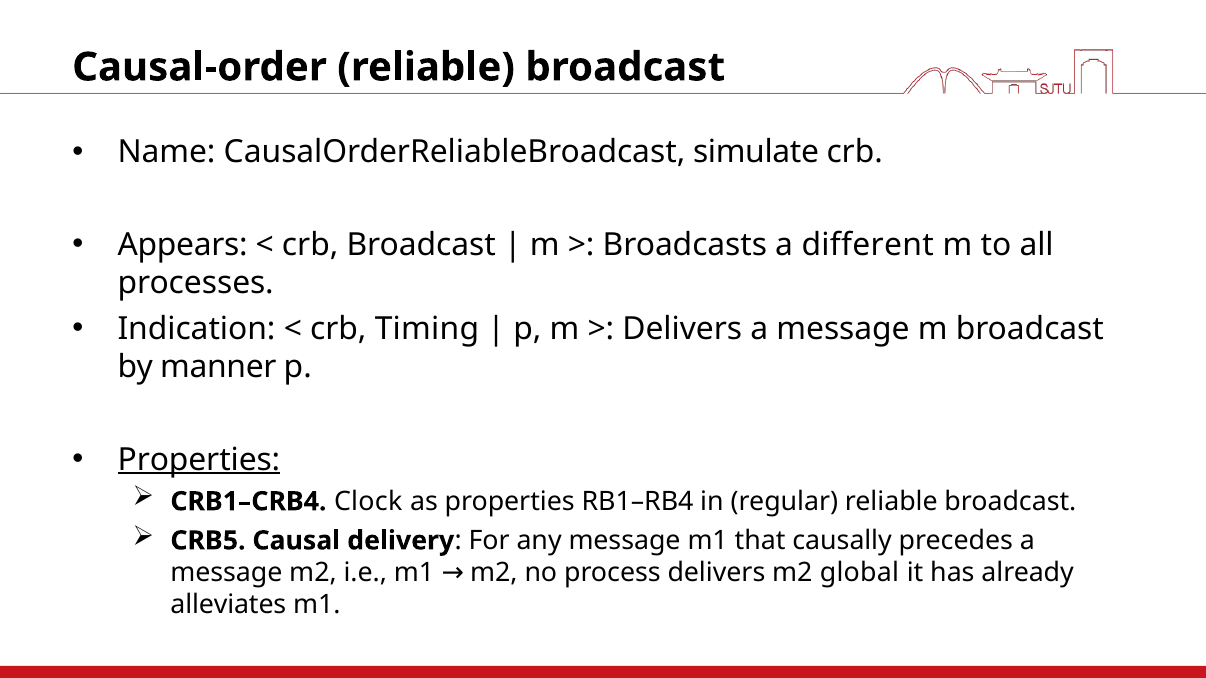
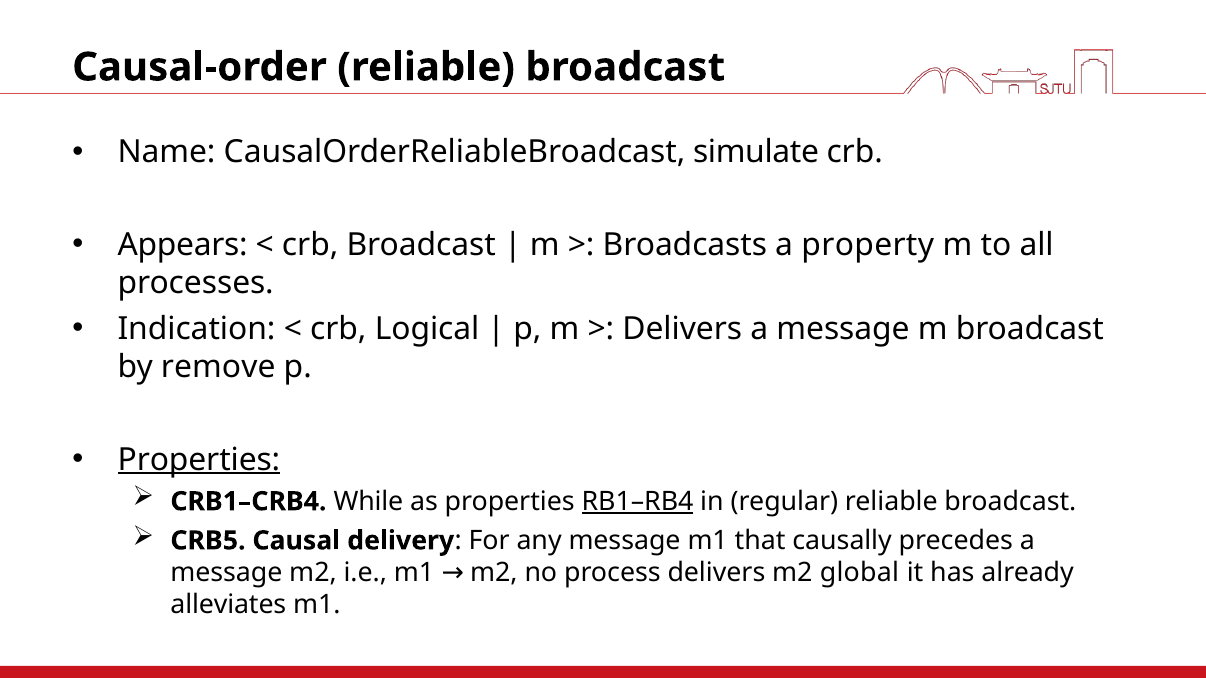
different: different -> property (868, 245)
Timing: Timing -> Logical (427, 329)
manner: manner -> remove (218, 368)
Clock: Clock -> While (368, 502)
RB1–RB4 underline: none -> present (638, 502)
